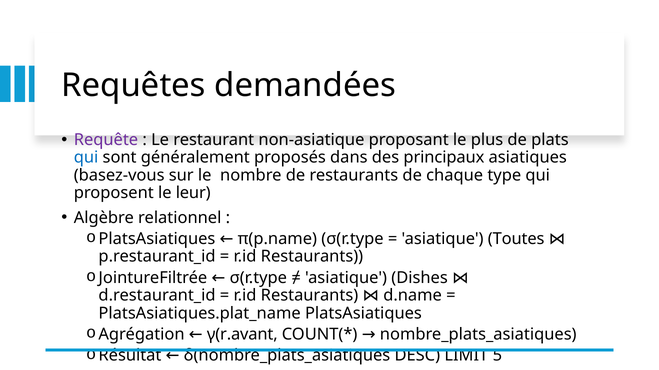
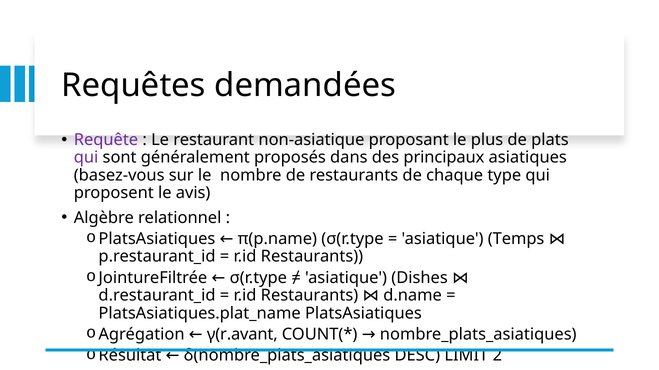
qui colour: blue -> purple (86, 158)
leur: leur -> avis (193, 193)
Toutes: Toutes -> Temps (516, 239)
5: 5 -> 2 (497, 356)
